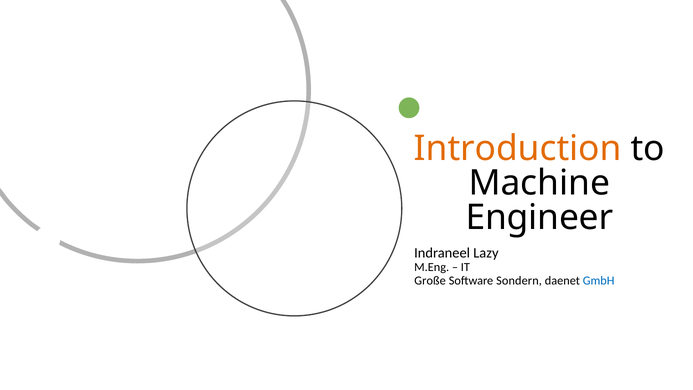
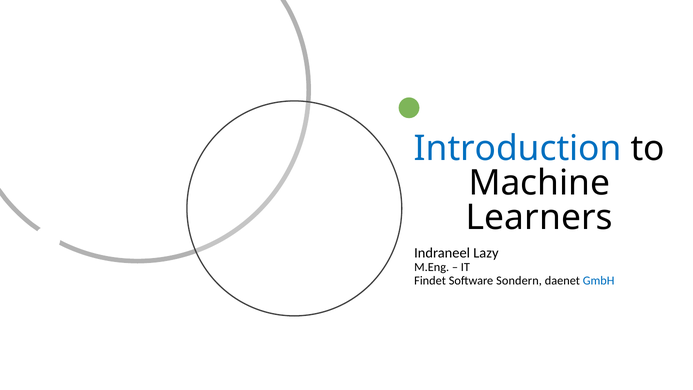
Introduction colour: orange -> blue (518, 149)
Engineer: Engineer -> Learners (539, 217)
Große: Große -> Findet (430, 281)
